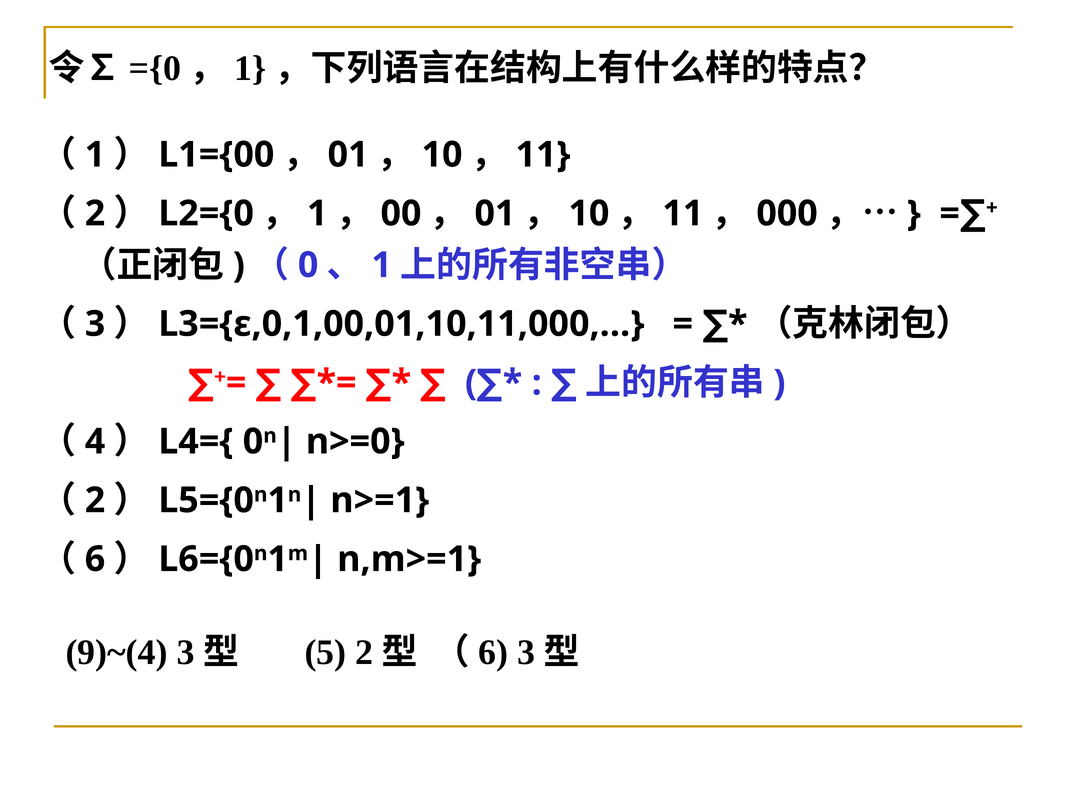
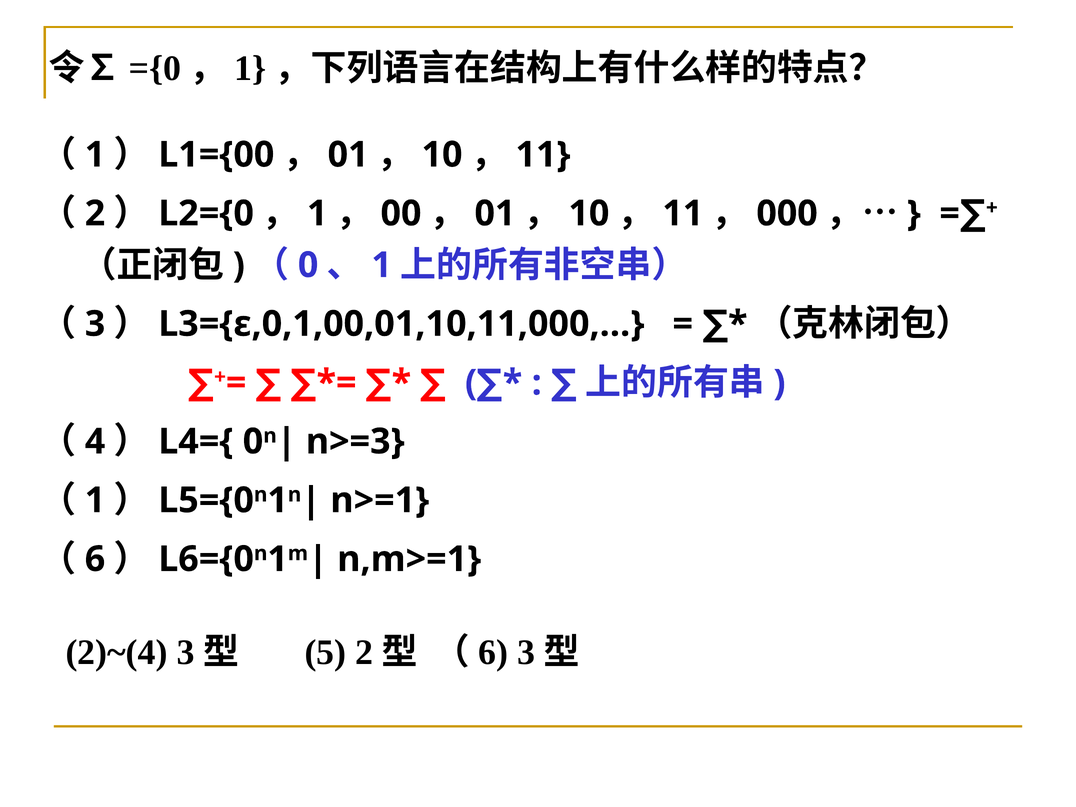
n>=0: n>=0 -> n>=3 (355, 442)
2: 2 -> 1 (95, 500)
9)~(4: 9)~(4 -> 2)~(4 (117, 652)
